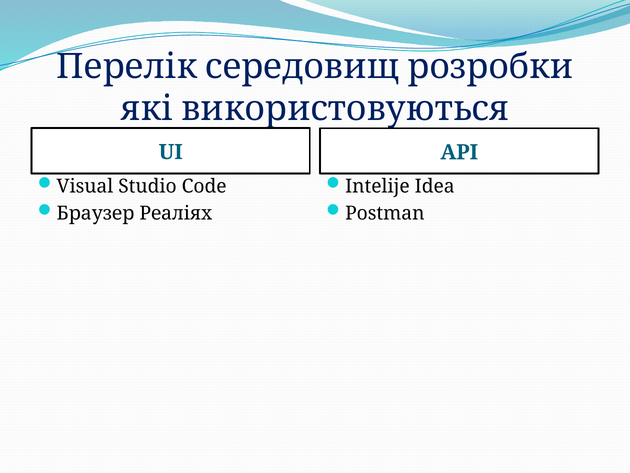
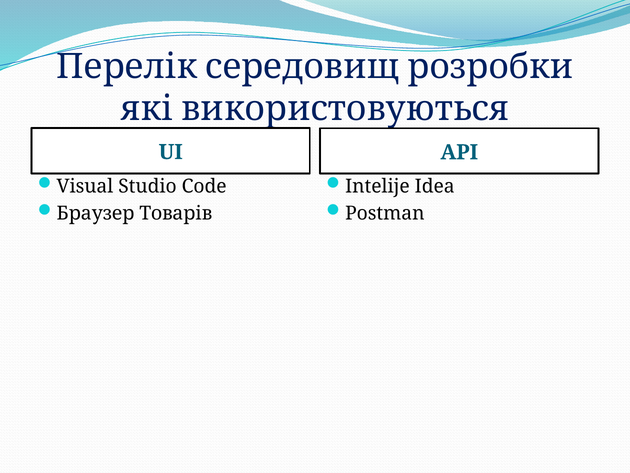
Реаліях: Реаліях -> Товарів (176, 213)
